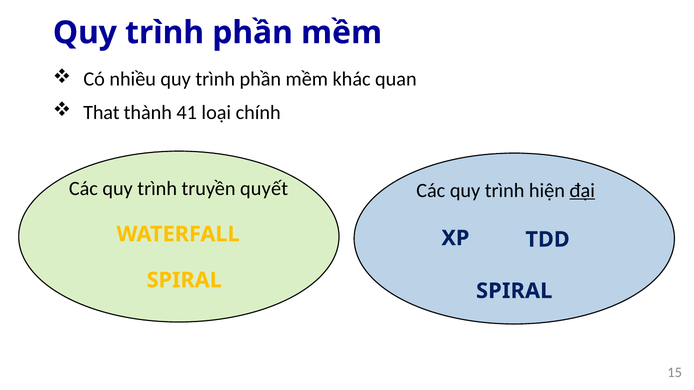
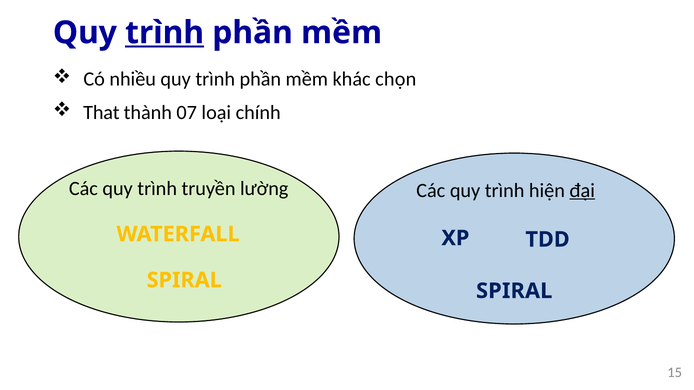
trình underline: none -> present (165, 33)
quan: quan -> chọn (396, 79)
41: 41 -> 07 (187, 113)
quyết: quyết -> lường (264, 189)
